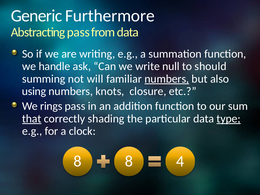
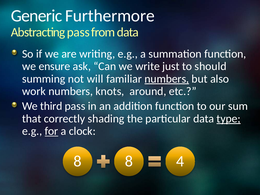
handle: handle -> ensure (54, 66)
null: null -> just (171, 66)
using: using -> work (34, 91)
closure: closure -> around (148, 91)
rings: rings -> third (51, 106)
that underline: present -> none (32, 119)
for underline: none -> present (51, 131)
